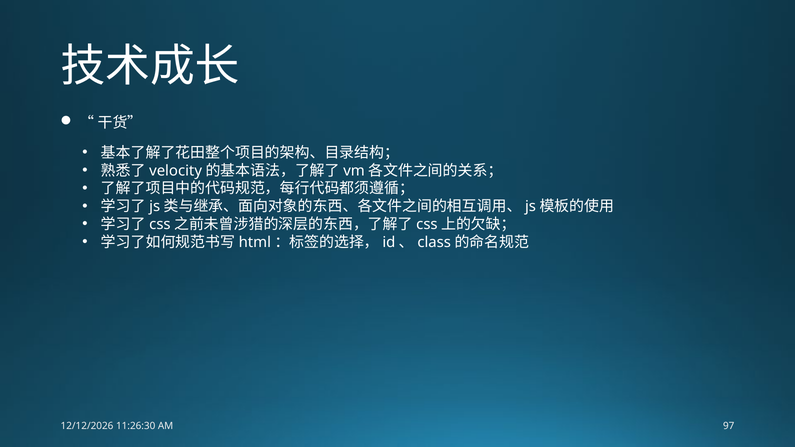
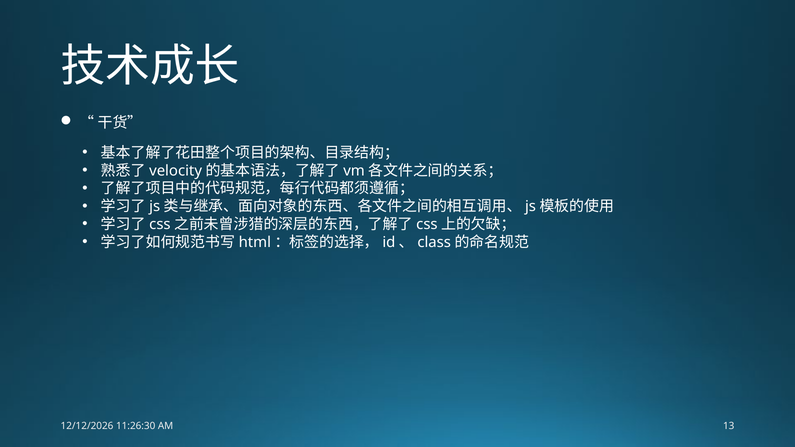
97: 97 -> 13 (729, 426)
